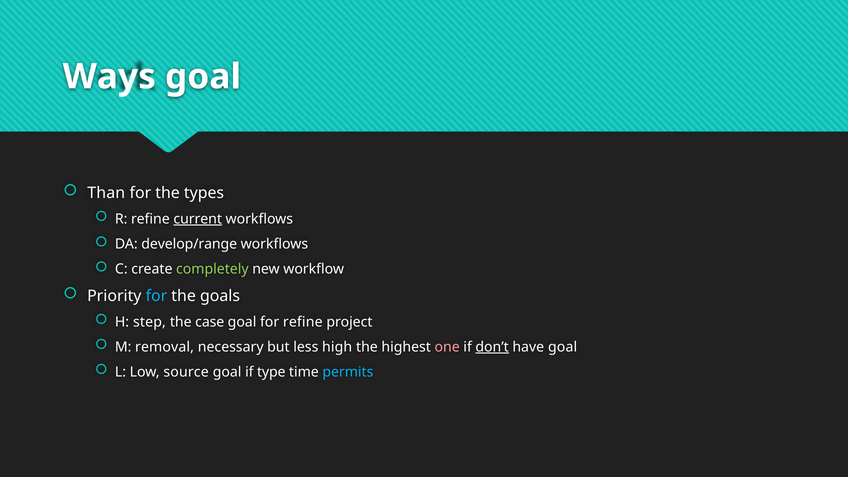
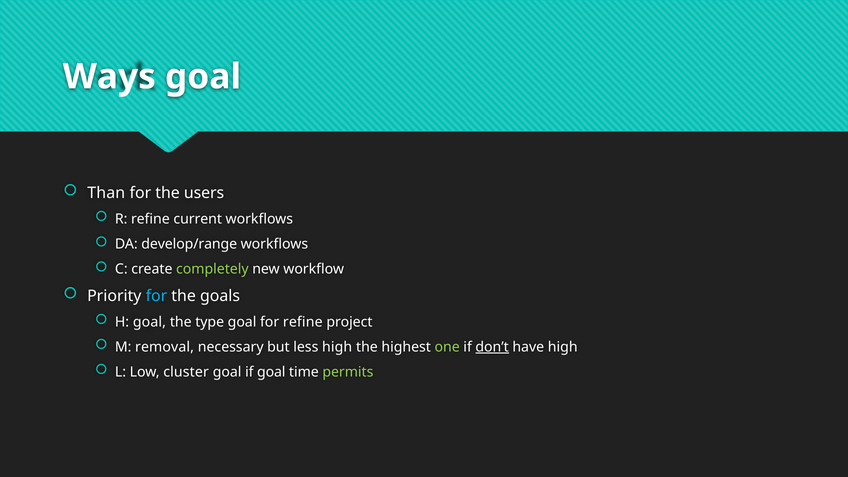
types: types -> users (204, 193)
current underline: present -> none (198, 219)
H step: step -> goal (149, 322)
case: case -> type (210, 322)
one colour: pink -> light green (447, 347)
have goal: goal -> high (563, 347)
source: source -> cluster (186, 372)
if type: type -> goal (271, 372)
permits colour: light blue -> light green (348, 372)
